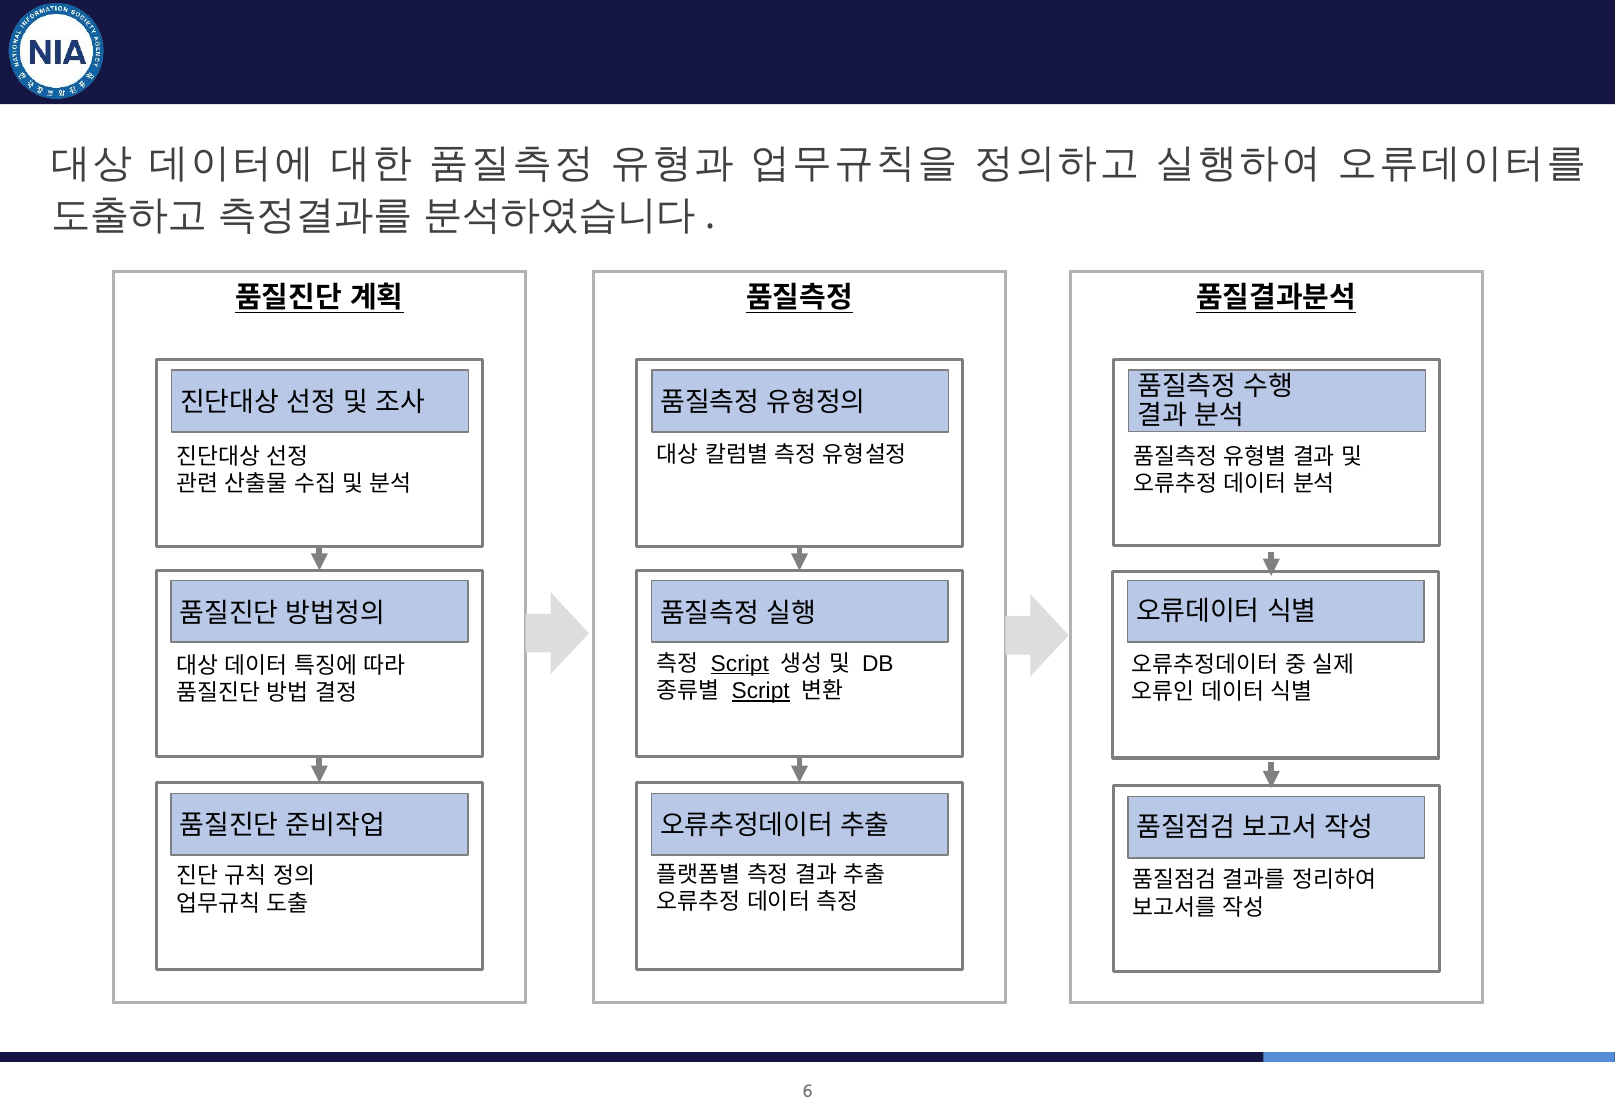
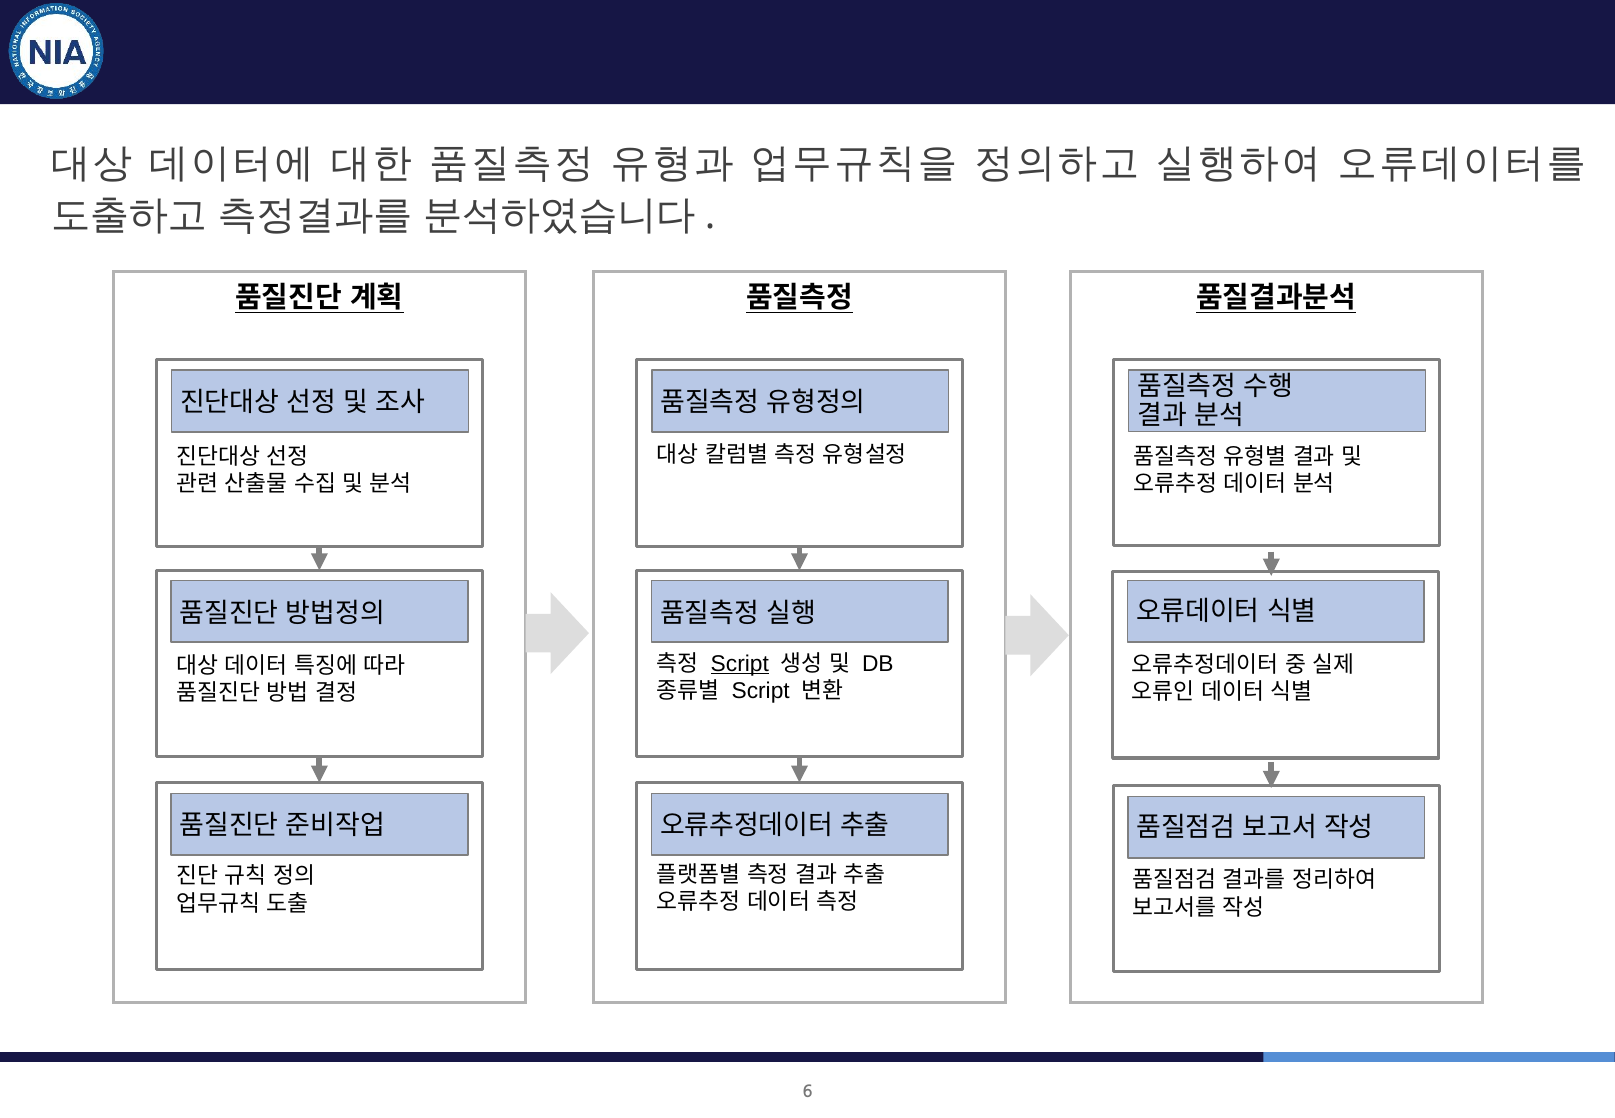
Script underline: present -> none (761, 691)
